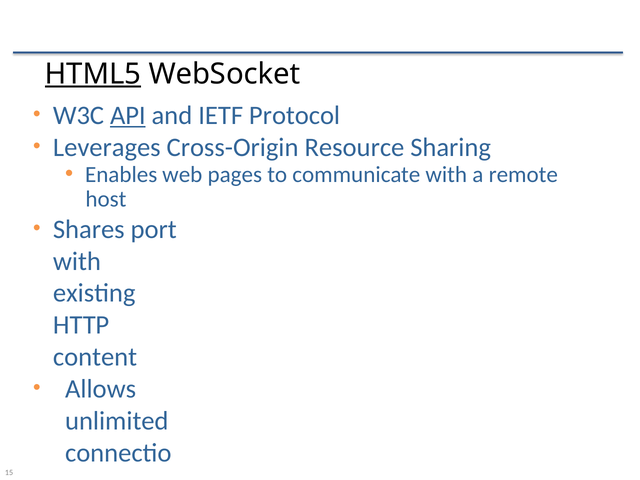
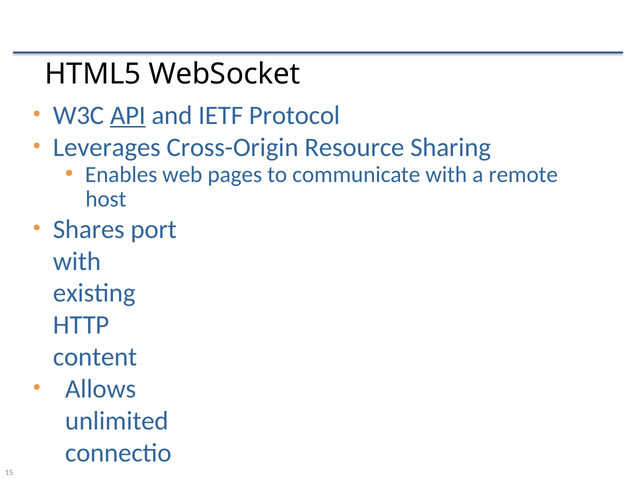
HTML5 underline: present -> none (93, 74)
